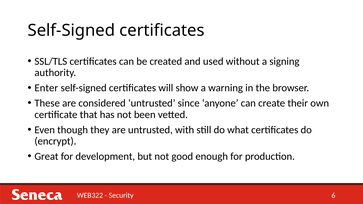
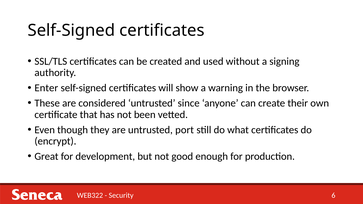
with: with -> port (185, 130)
